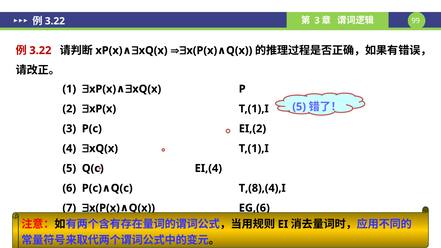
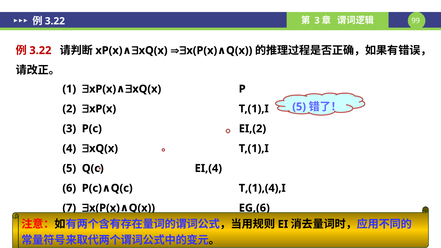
T,(8),(4),I: T,(8),(4),I -> T,(1),(4),I (262, 188)
